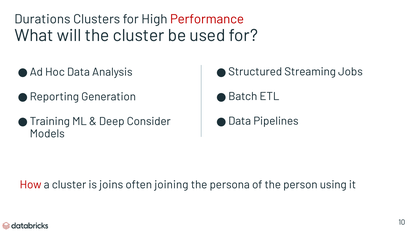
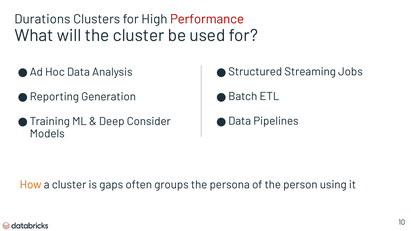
How colour: red -> orange (31, 185)
joins: joins -> gaps (111, 185)
joining: joining -> groups (171, 185)
